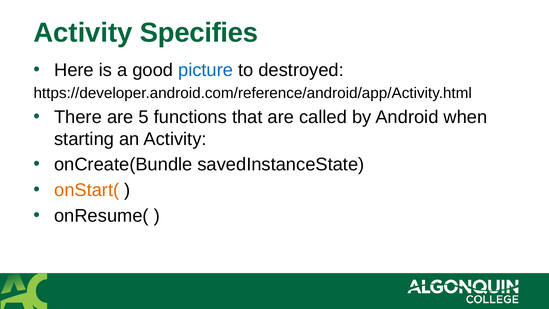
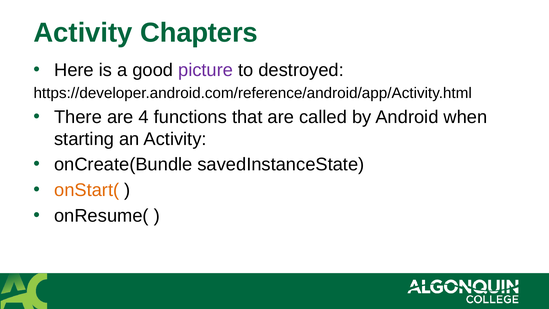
Specifies: Specifies -> Chapters (199, 33)
picture colour: blue -> purple (206, 70)
5: 5 -> 4 (144, 117)
